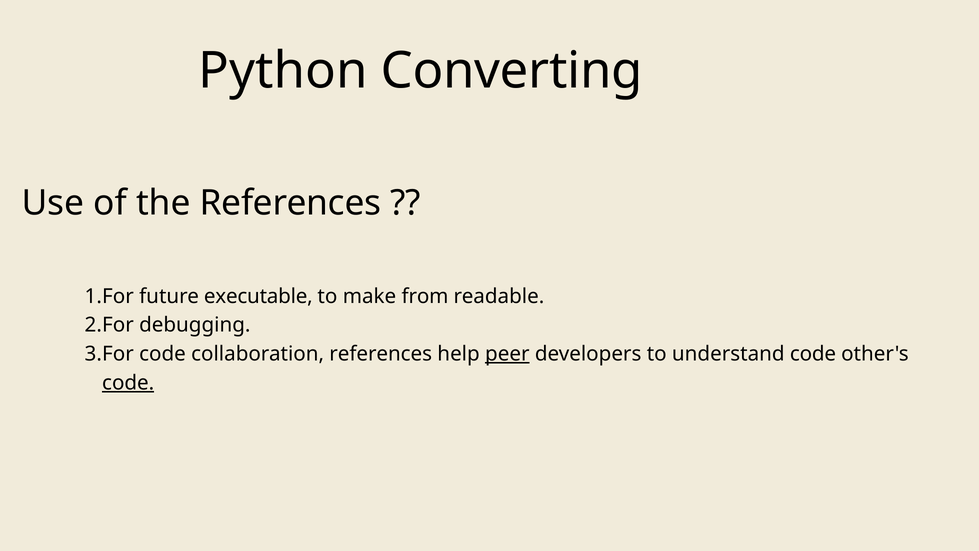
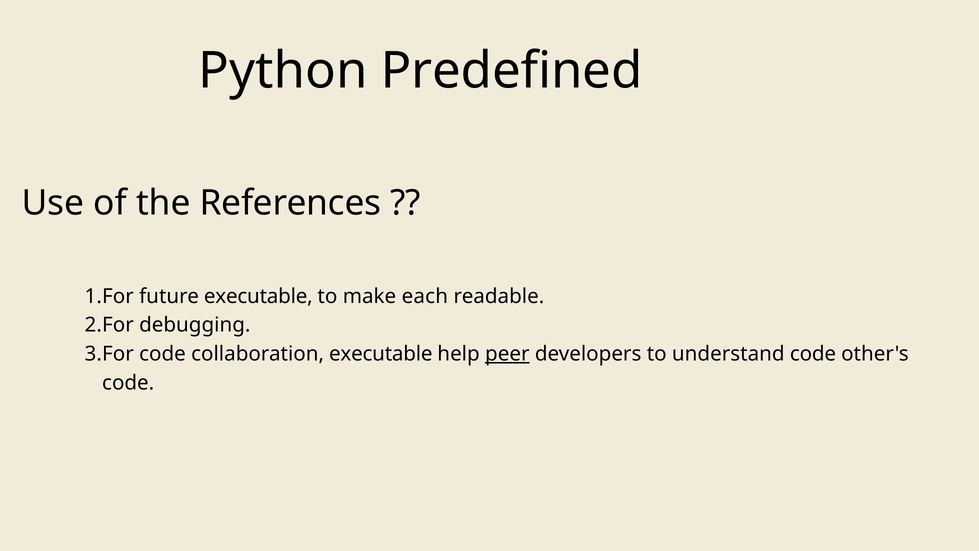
Converting: Converting -> Predefined (512, 71)
from: from -> each (425, 296)
collaboration references: references -> executable (381, 354)
code underline: present -> none (128, 383)
